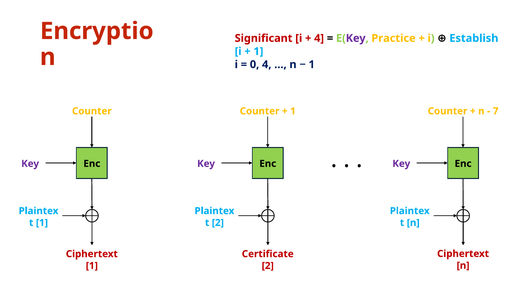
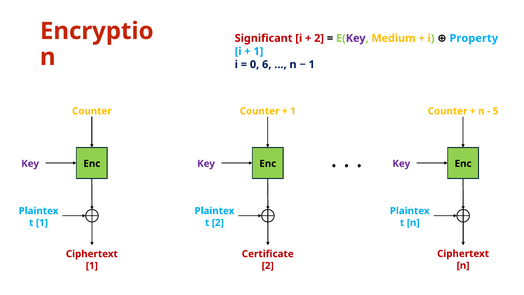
4: 4 -> 2 (319, 38)
Practice: Practice -> Medium (394, 38)
Establish: Establish -> Property (474, 38)
0 4: 4 -> 6 (267, 64)
7: 7 -> 5 (496, 111)
